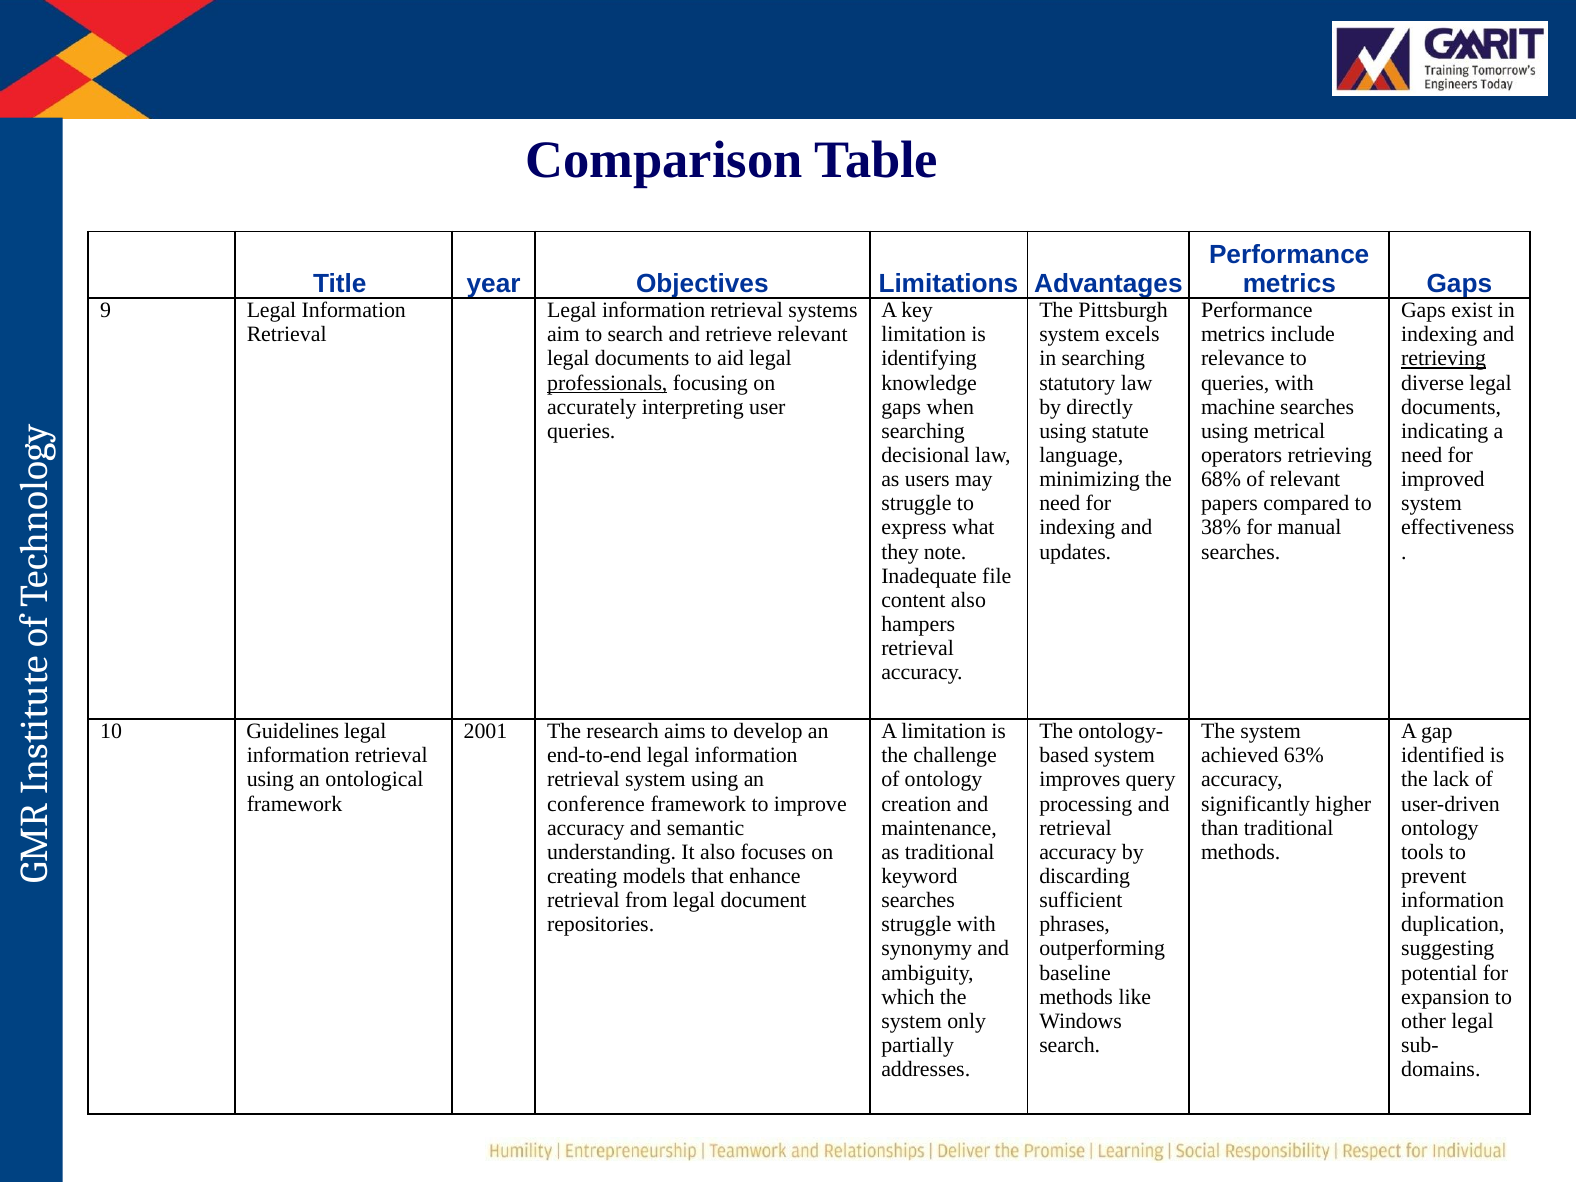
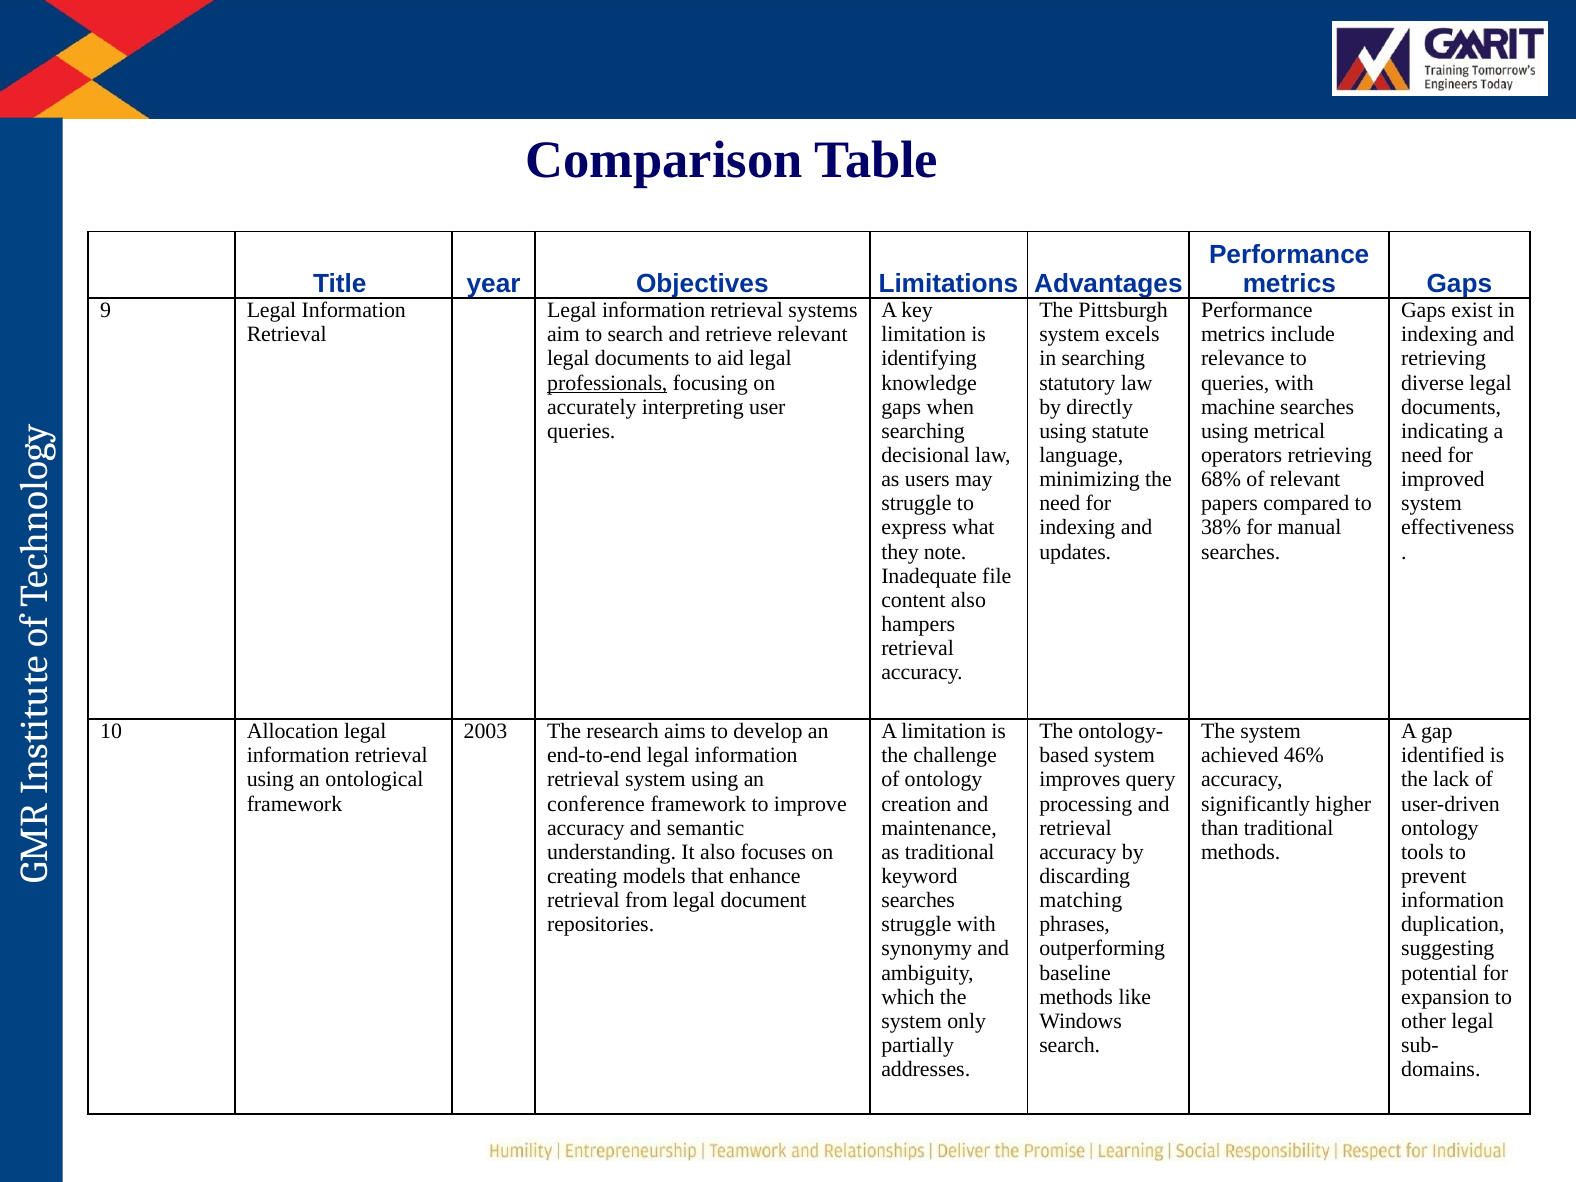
retrieving underline: present -> none (1444, 359)
Guidelines: Guidelines -> Allocation (293, 731)
2001: 2001 -> 2003 (485, 731)
63%: 63% -> 46% (1304, 756)
sufficient: sufficient -> matching (1081, 900)
